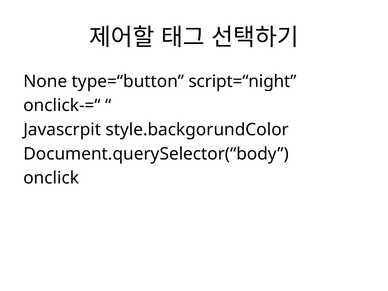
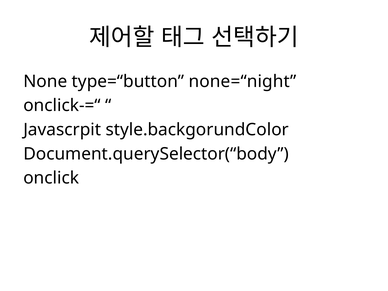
script=“night: script=“night -> none=“night (242, 81)
